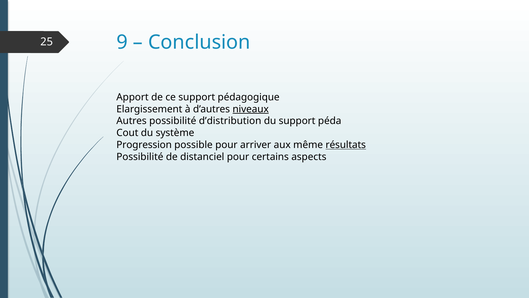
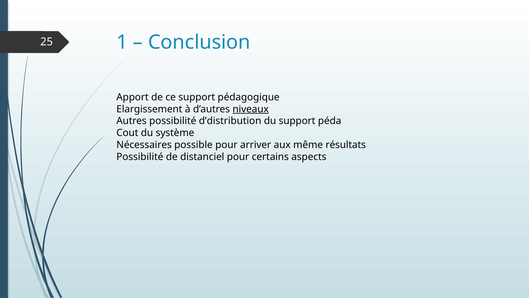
9: 9 -> 1 (122, 42)
Progression: Progression -> Nécessaires (144, 145)
résultats underline: present -> none (346, 145)
